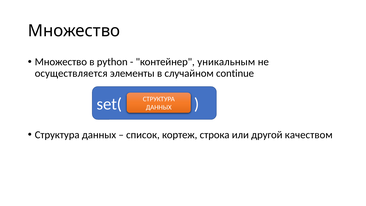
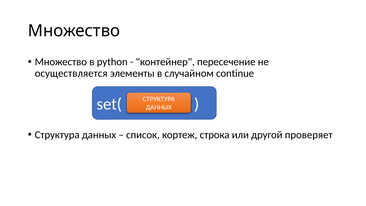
уникальным: уникальным -> пересечение (226, 62)
качеством: качеством -> проверяет (309, 135)
